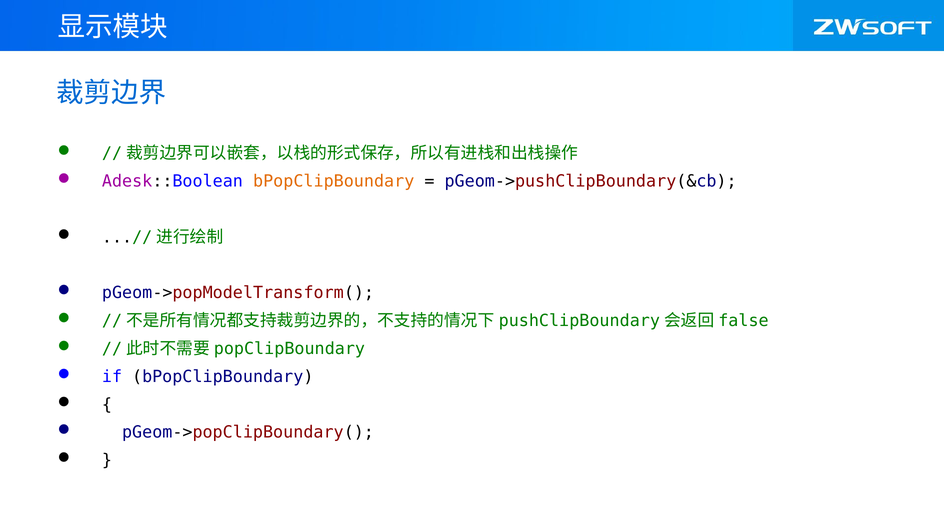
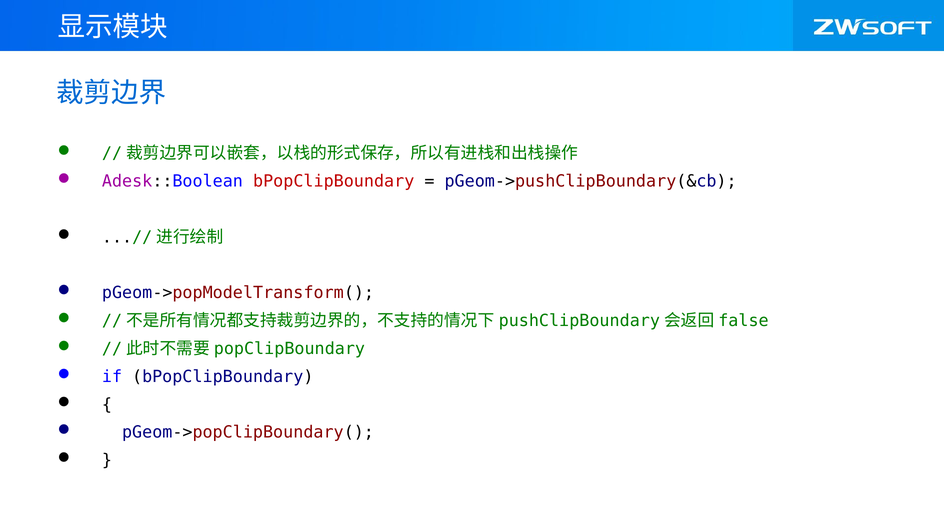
bPopClipBoundary colour: orange -> red (334, 181)
